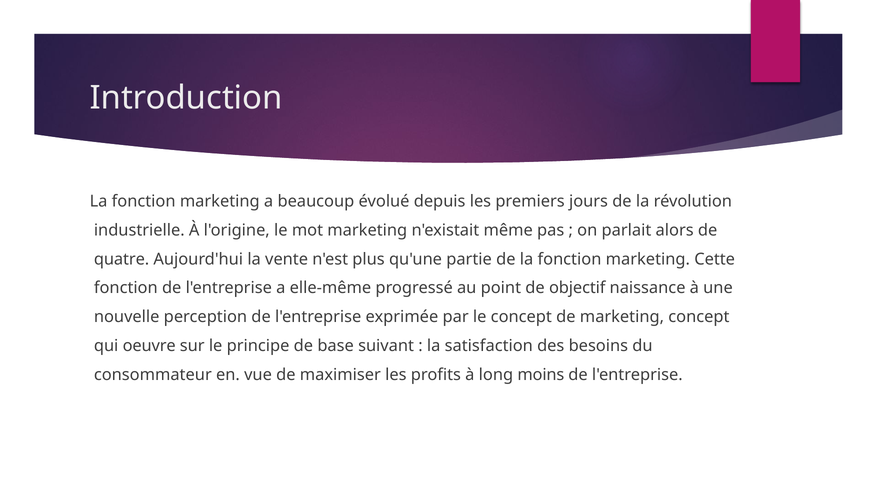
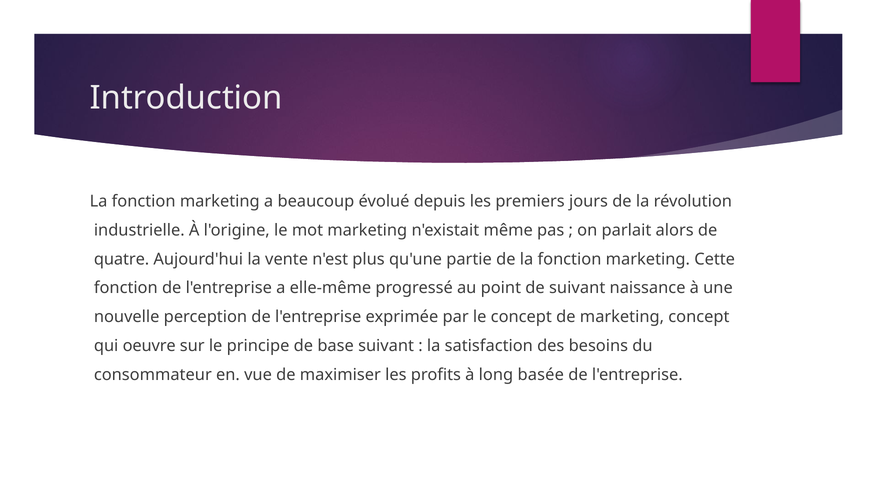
de objectif: objectif -> suivant (577, 288)
moins: moins -> basée (541, 375)
